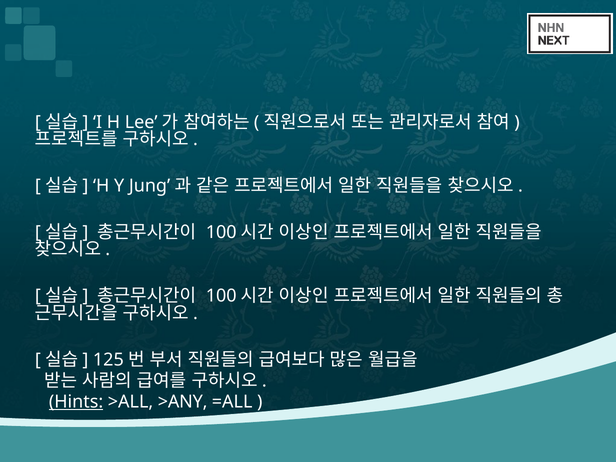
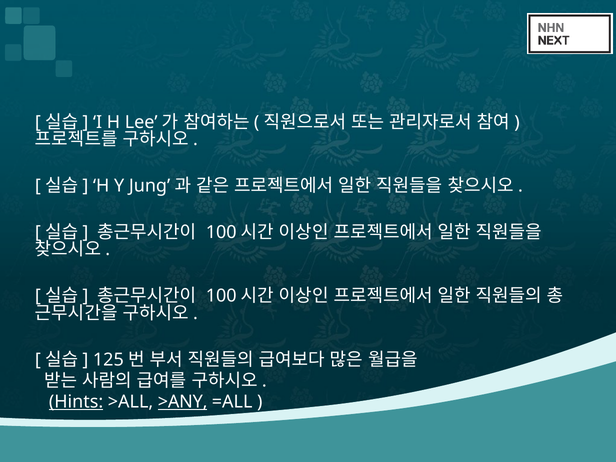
>ANY underline: none -> present (183, 402)
